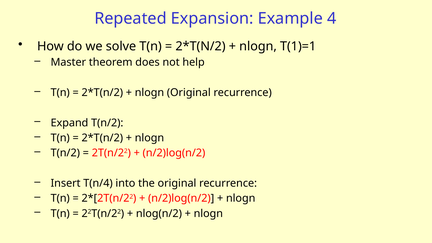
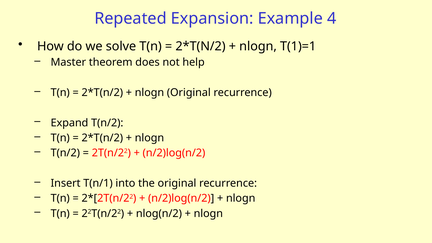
T(n/4: T(n/4 -> T(n/1 (98, 183)
